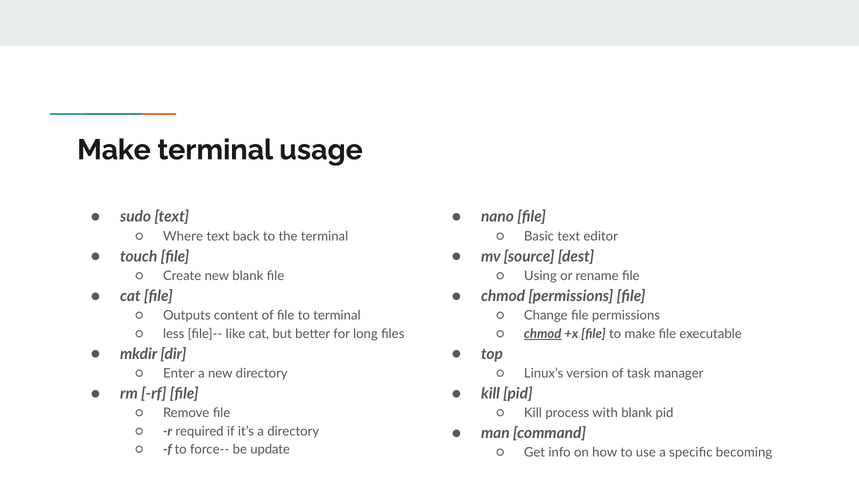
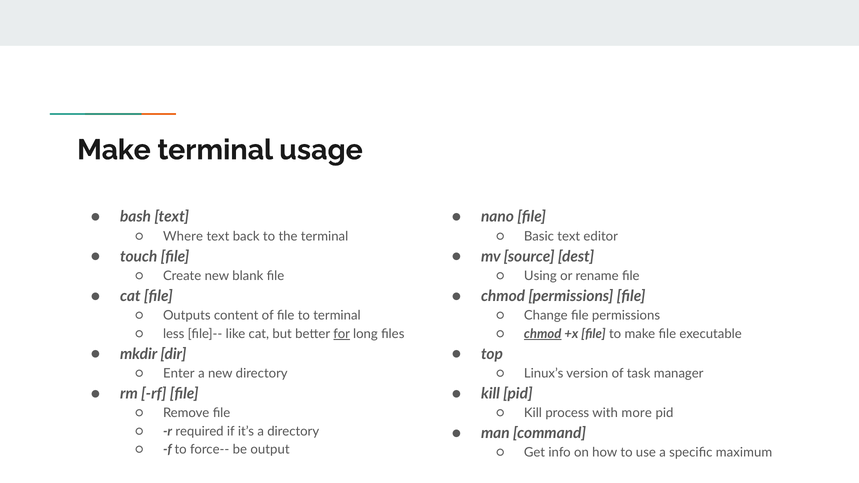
sudo: sudo -> bash (136, 217)
for underline: none -> present (342, 334)
with blank: blank -> more (637, 413)
update: update -> output (270, 450)
becoming: becoming -> maximum (744, 453)
